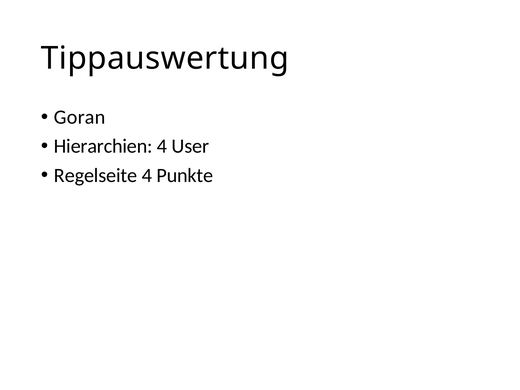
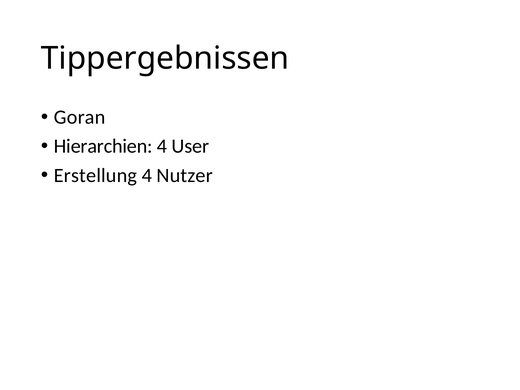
Tippauswertung: Tippauswertung -> Tippergebnissen (165, 58)
Regelseite: Regelseite -> Erstellung (95, 175)
Punkte: Punkte -> Nutzer (185, 175)
